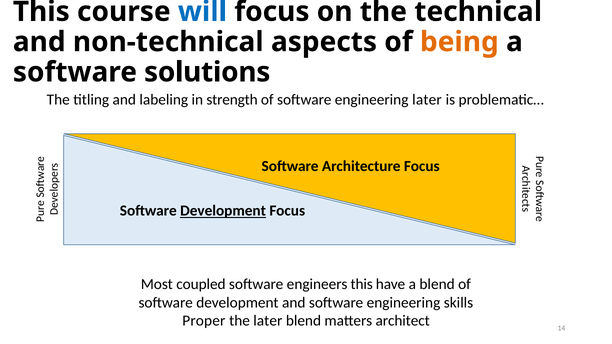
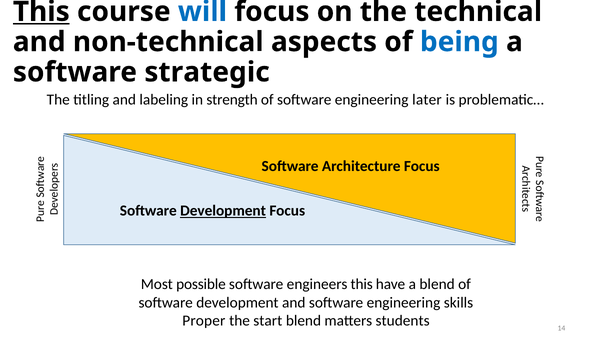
This underline: none -> present (41, 12)
being colour: orange -> blue (459, 42)
solutions: solutions -> strategic (207, 72)
coupled: coupled -> possible (201, 284)
the later: later -> start (268, 321)
architect: architect -> students (403, 321)
